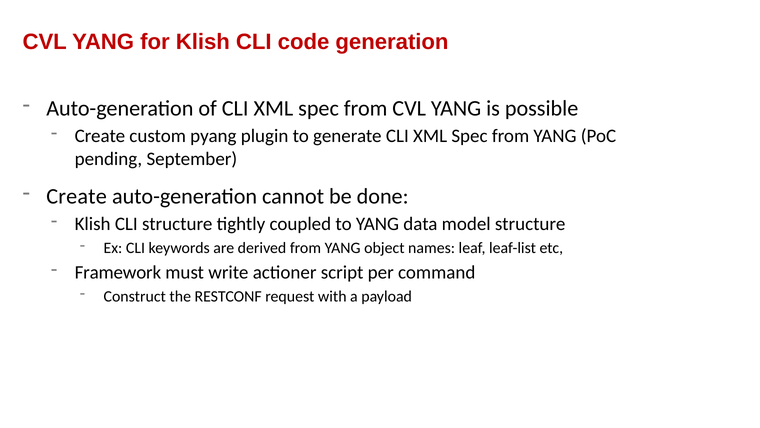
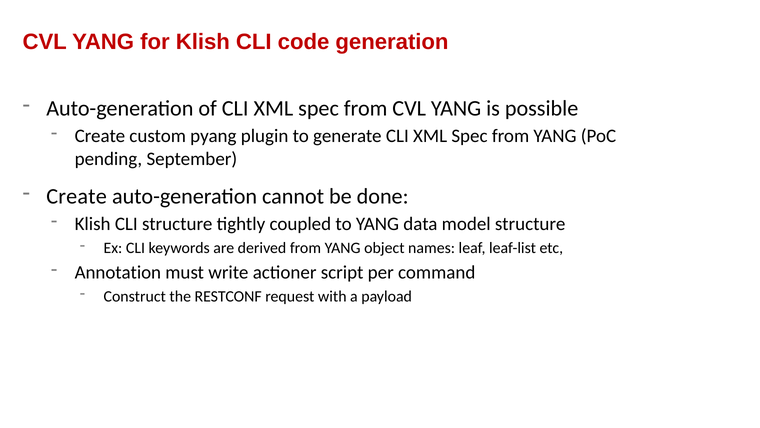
Framework: Framework -> Annotation (118, 272)
